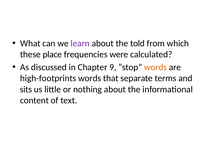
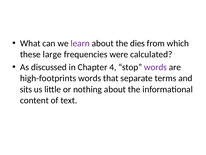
told: told -> dies (138, 43)
place: place -> large (52, 54)
9: 9 -> 4 (113, 67)
words colour: orange -> purple (155, 67)
